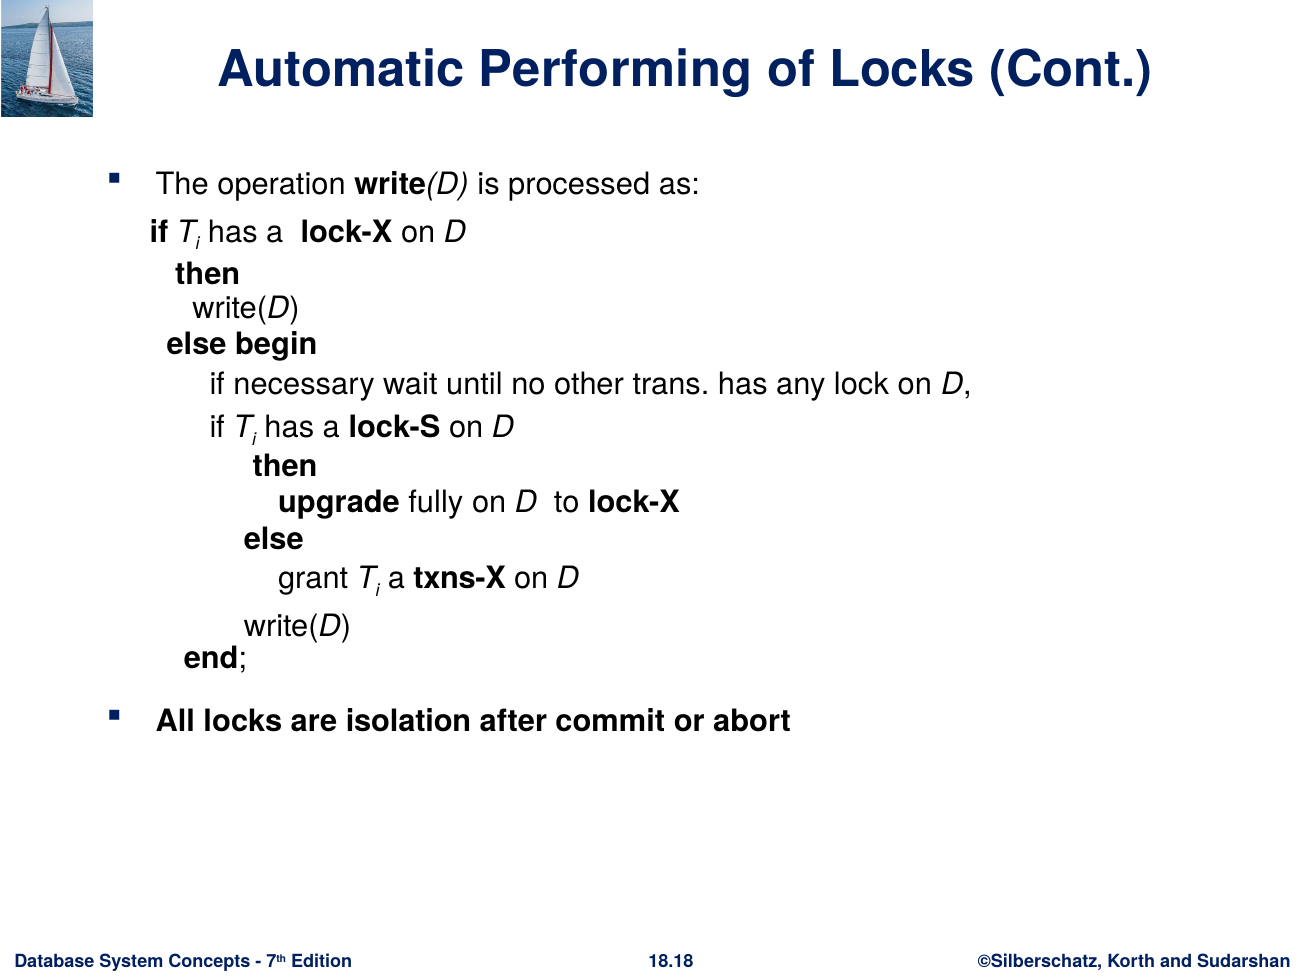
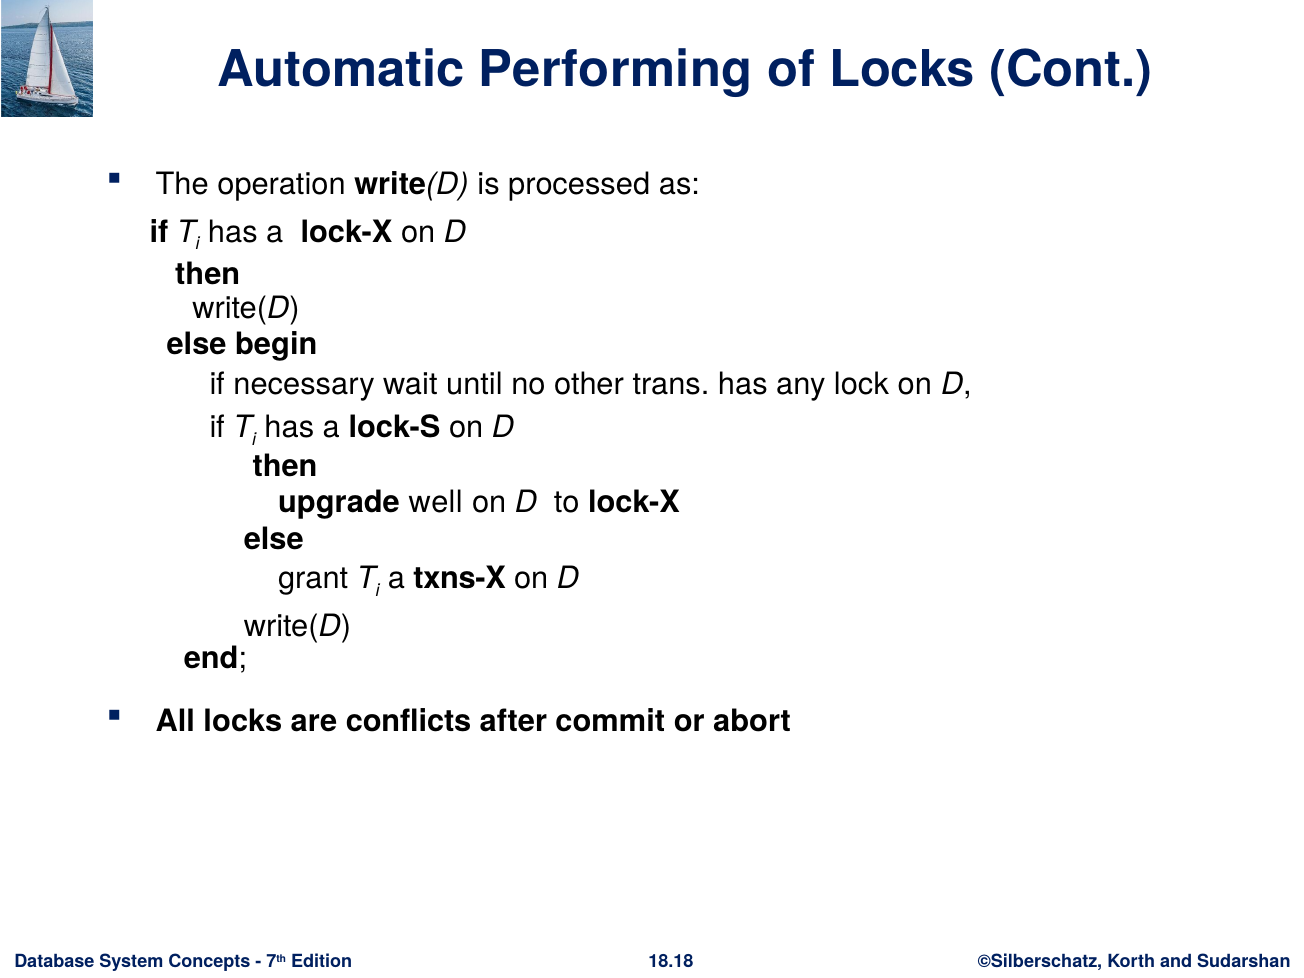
fully: fully -> well (436, 503)
isolation: isolation -> conflicts (409, 722)
